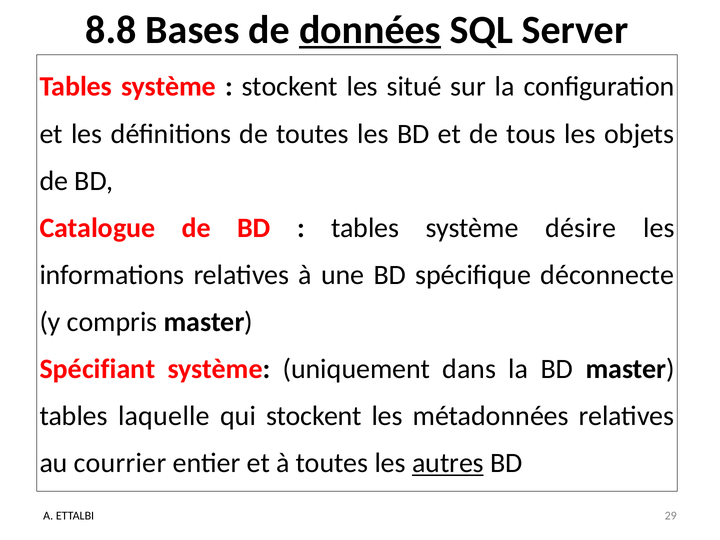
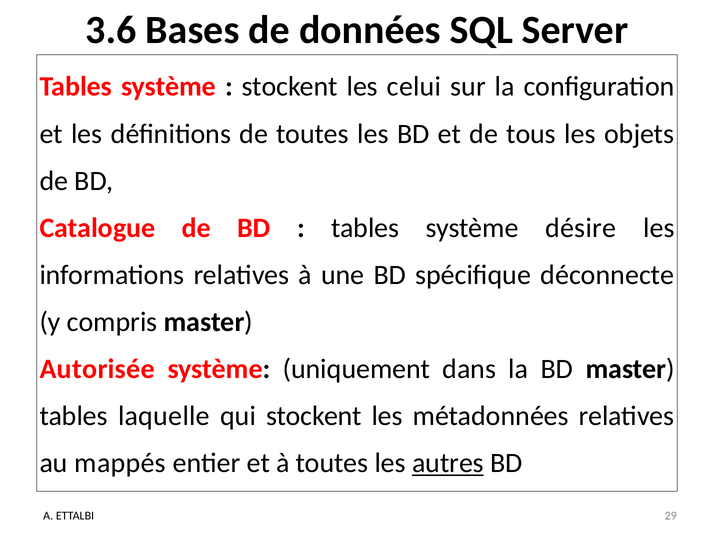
8.8: 8.8 -> 3.6 (111, 30)
données underline: present -> none (370, 30)
situé: situé -> celui (414, 87)
Spécifiant: Spécifiant -> Autorisée (97, 369)
courrier: courrier -> mappés (120, 463)
